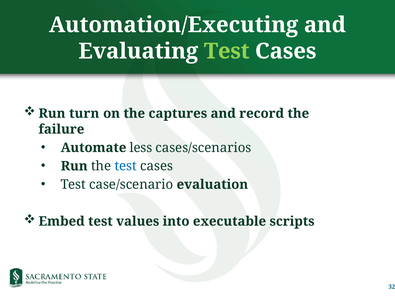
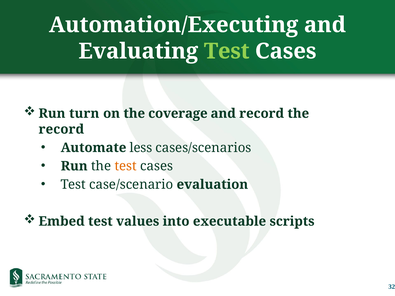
captures: captures -> coverage (178, 114)
failure: failure -> record (61, 129)
test colour: blue -> orange (126, 166)
